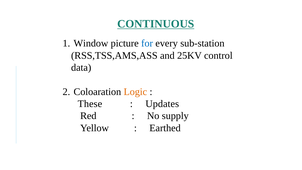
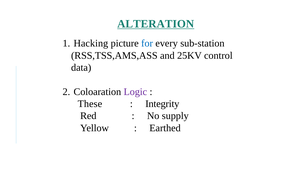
CONTINUOUS: CONTINUOUS -> ALTERATION (156, 24)
Window: Window -> Hacking (91, 43)
Logic colour: orange -> purple (135, 92)
Updates: Updates -> Integrity (162, 104)
